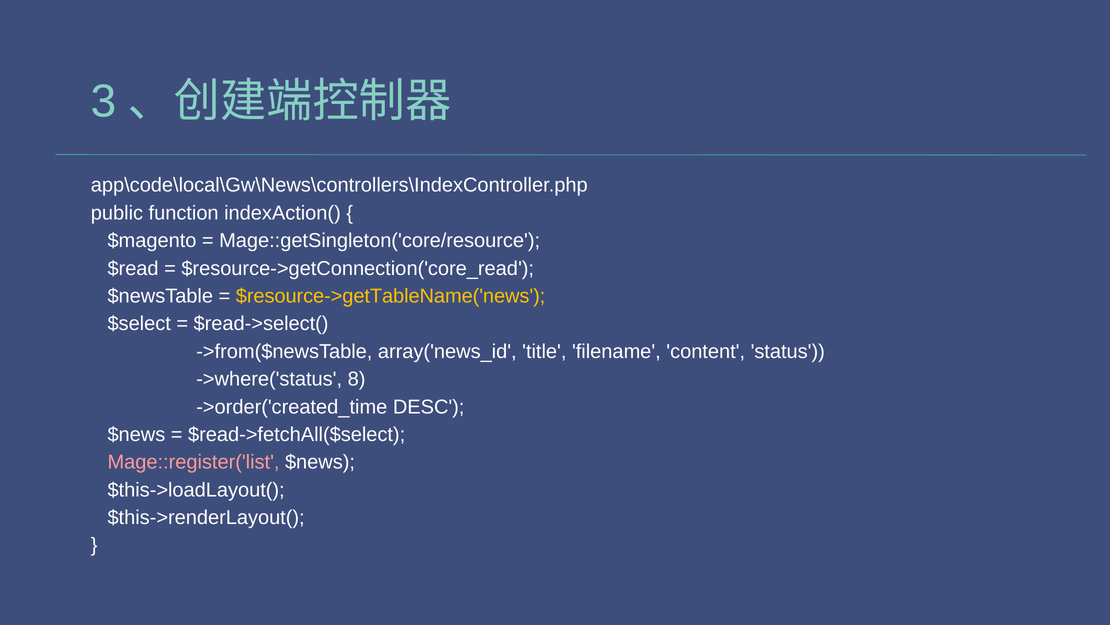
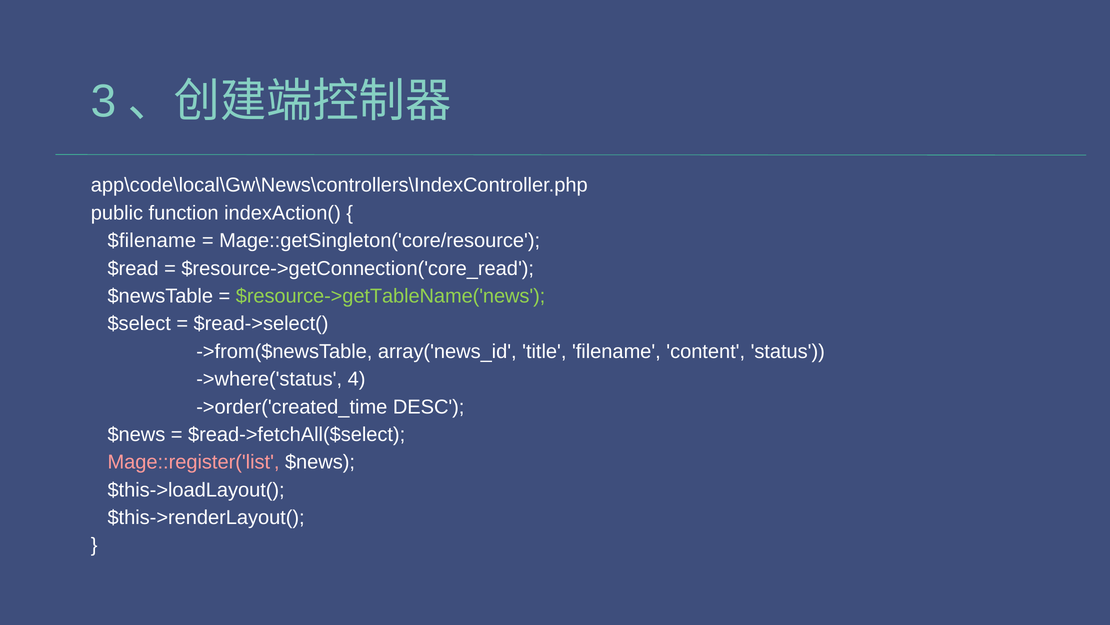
$magento: $magento -> $filename (152, 241)
$resource->getTableName('news colour: yellow -> light green (391, 296)
8: 8 -> 4 (357, 379)
